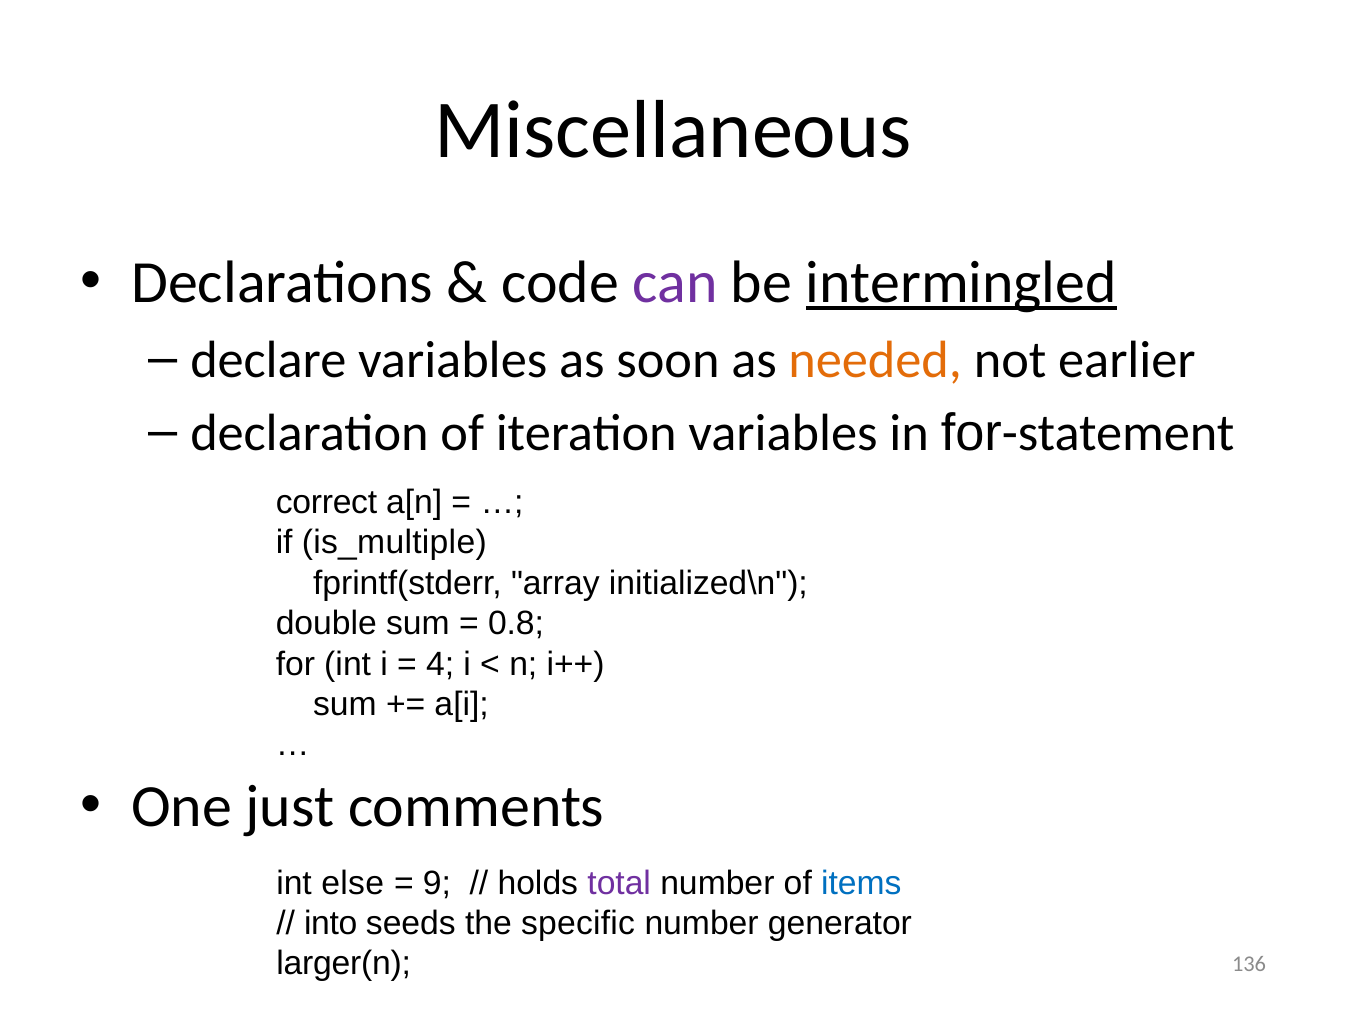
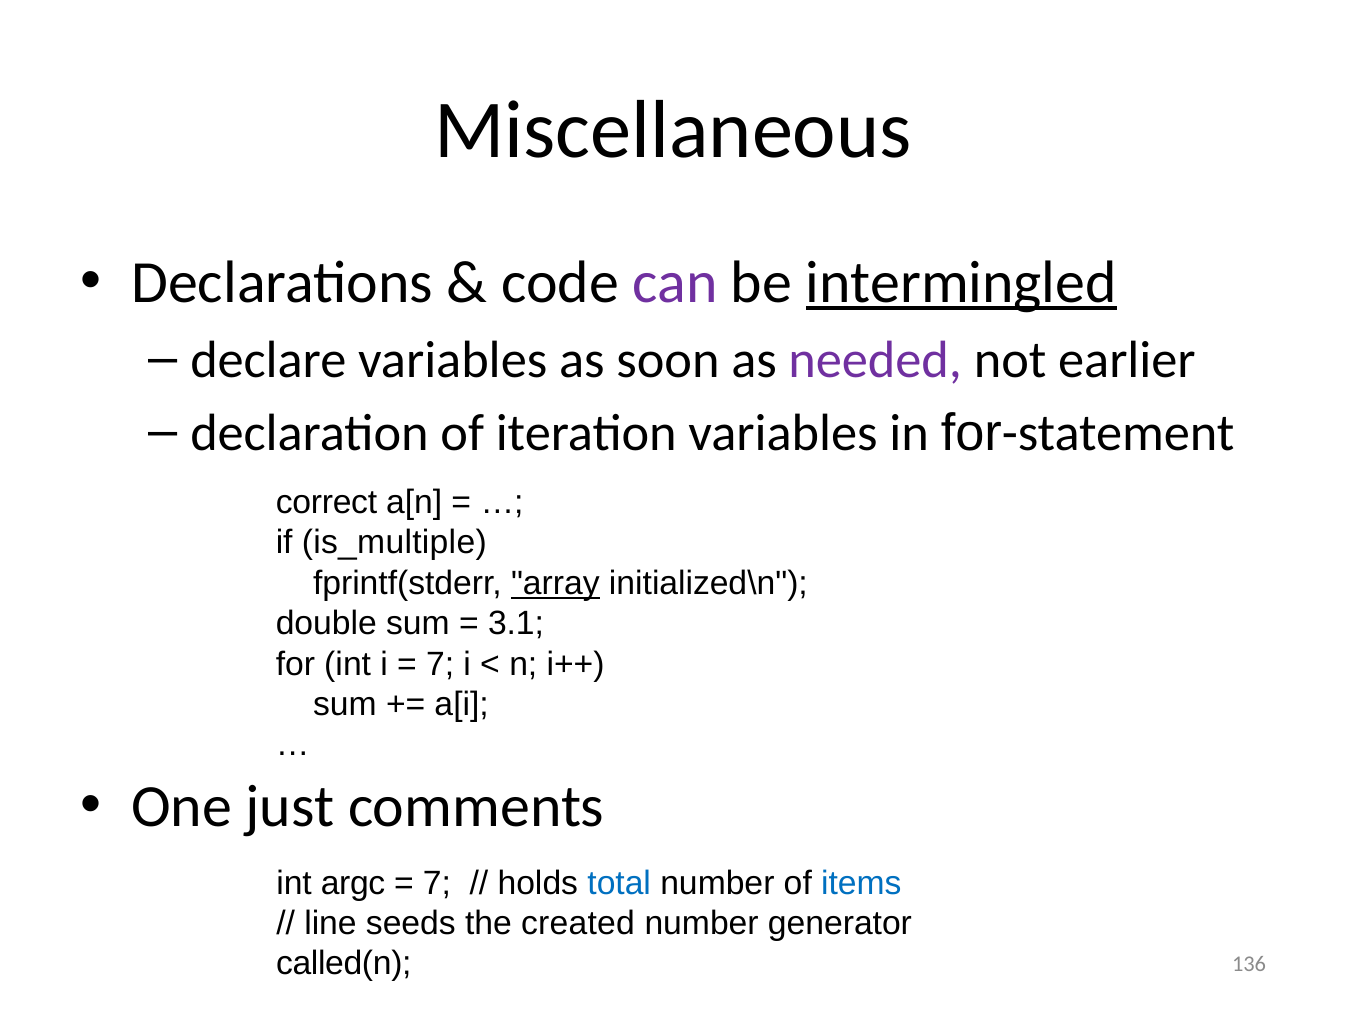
needed colour: orange -> purple (875, 360)
array underline: none -> present (555, 583)
0.8: 0.8 -> 3.1 (516, 624)
4: 4 -> 7 (440, 664)
else: else -> argc (353, 883)
9: 9 -> 7 (437, 883)
total colour: purple -> blue (619, 883)
into: into -> line (330, 924)
specific: specific -> created (578, 924)
larger(n: larger(n -> called(n (344, 964)
